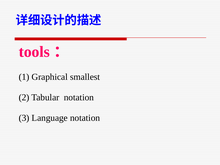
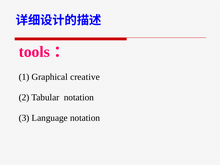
smallest: smallest -> creative (85, 77)
